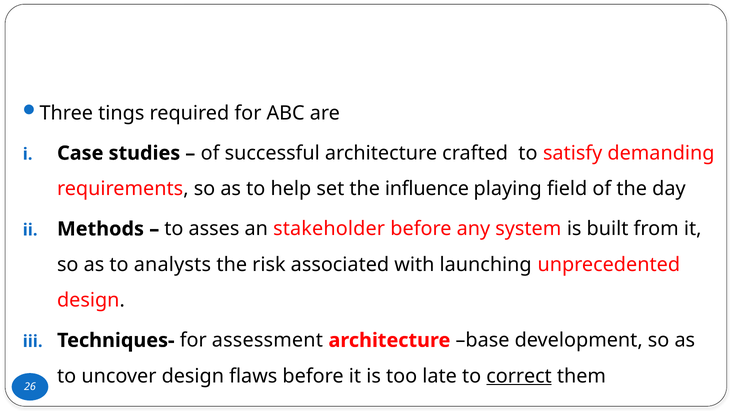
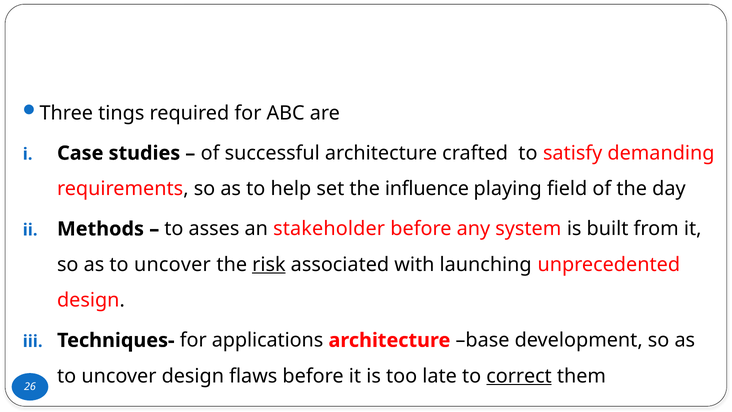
analysts: analysts -> uncover (172, 264)
risk underline: none -> present (269, 264)
assessment: assessment -> applications (268, 340)
